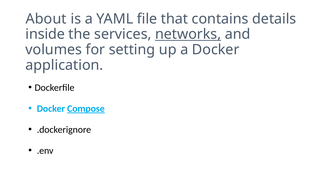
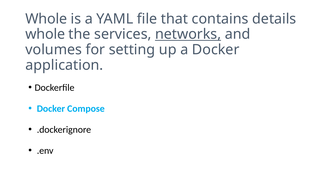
About: About -> Whole (46, 19)
inside: inside -> whole (45, 34)
Compose underline: present -> none (86, 109)
